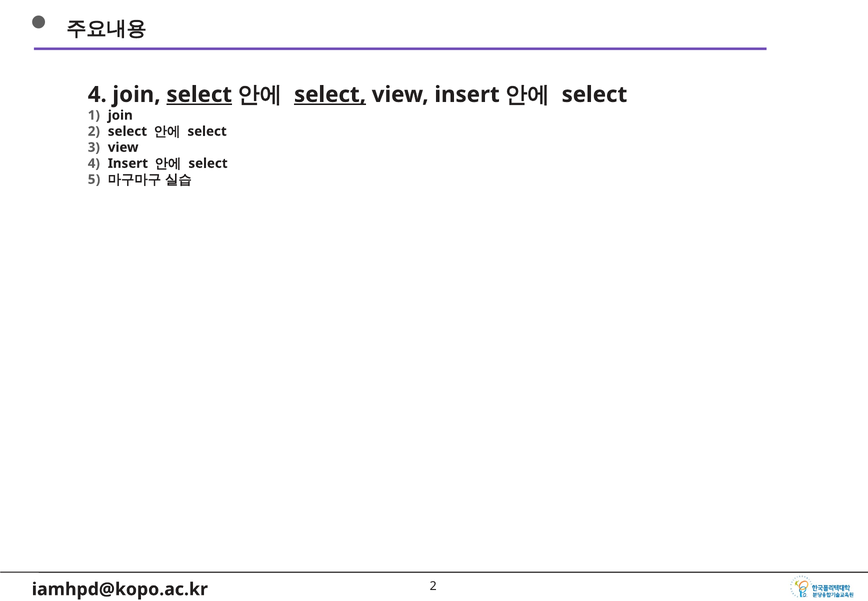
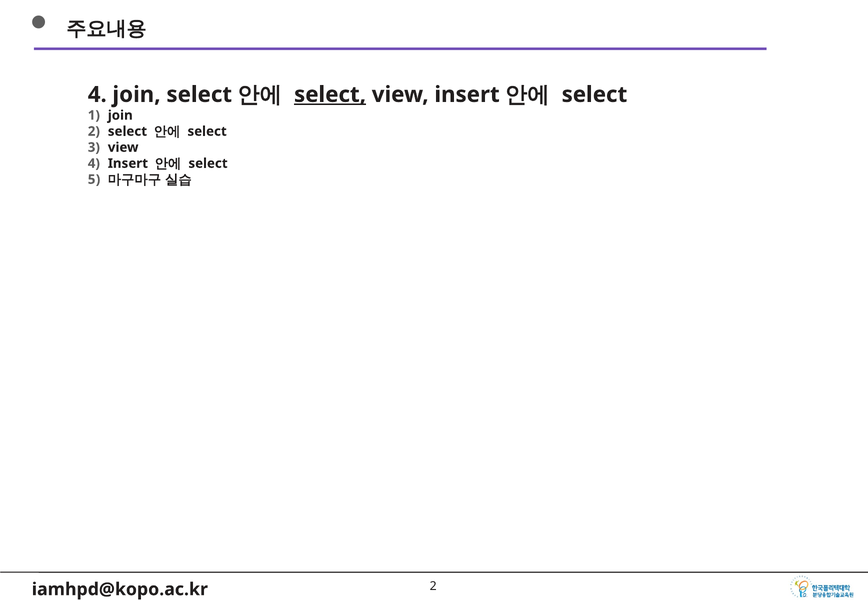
select underline: present -> none (199, 95)
